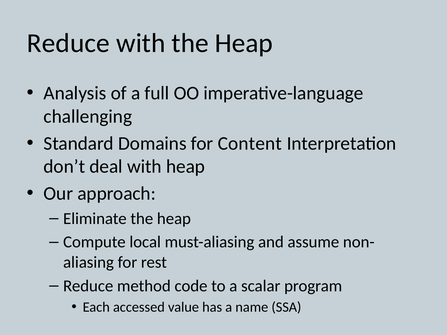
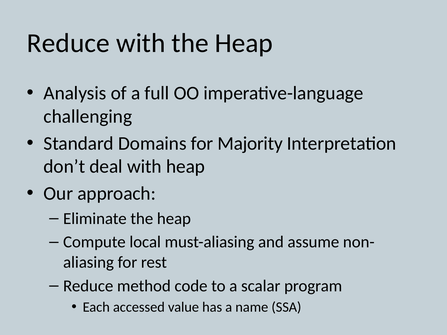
Content: Content -> Majority (250, 144)
